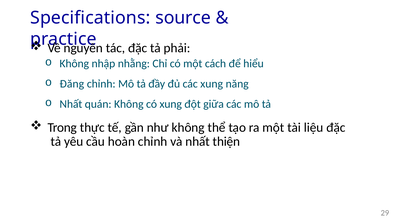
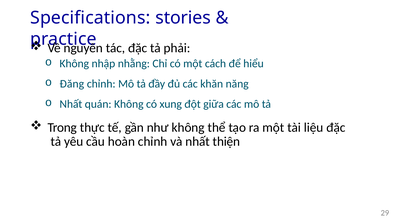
source: source -> stories (183, 18)
các xung: xung -> khăn (212, 84)
